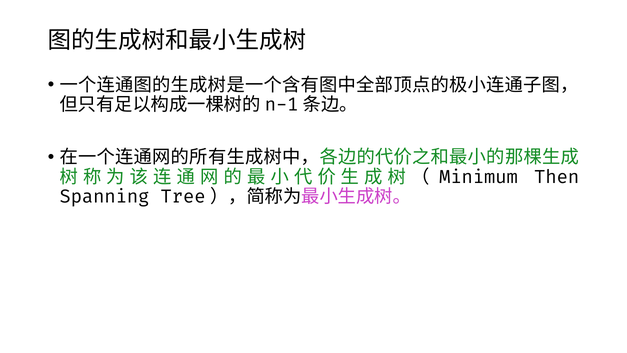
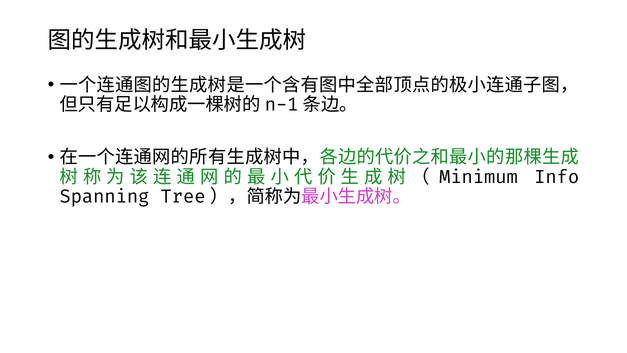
Then: Then -> Info (557, 177)
